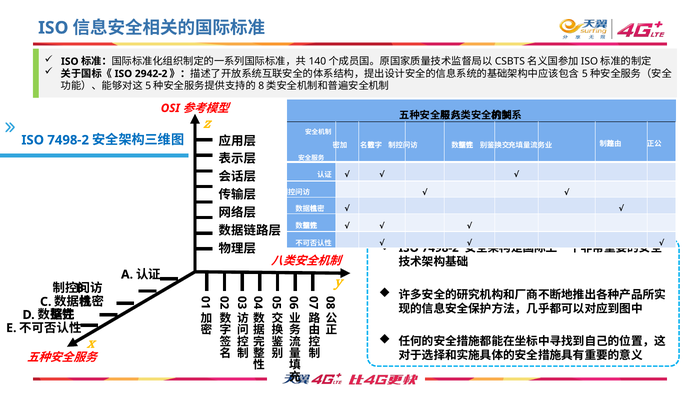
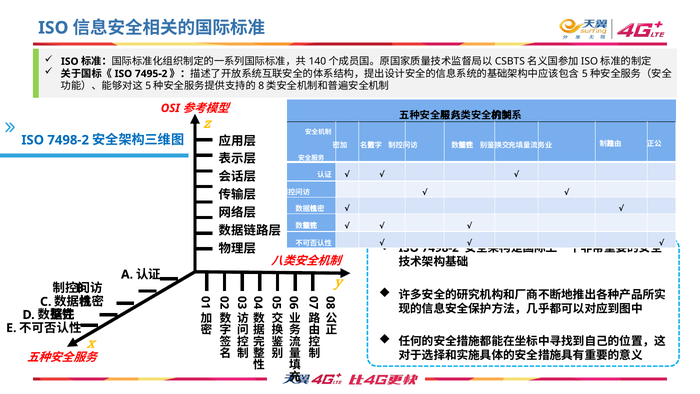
2942-2: 2942-2 -> 7495-2 (151, 74)
